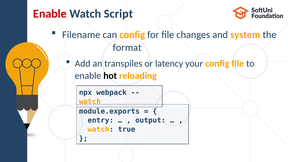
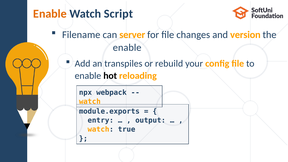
Enable colour: red -> orange (50, 14)
can config: config -> server (132, 35)
system: system -> version (245, 35)
format: format -> enable (127, 48)
latency: latency -> rebuild (169, 64)
